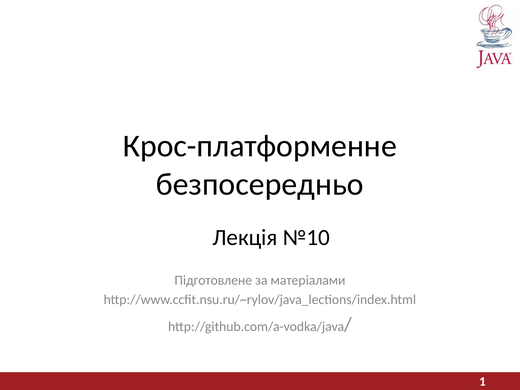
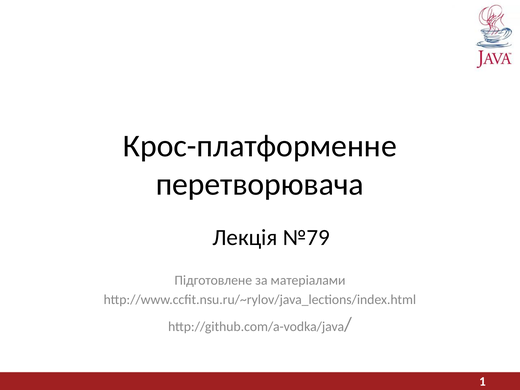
безпосередньо: безпосередньо -> перетворювача (260, 184)
№10: №10 -> №79 (306, 238)
